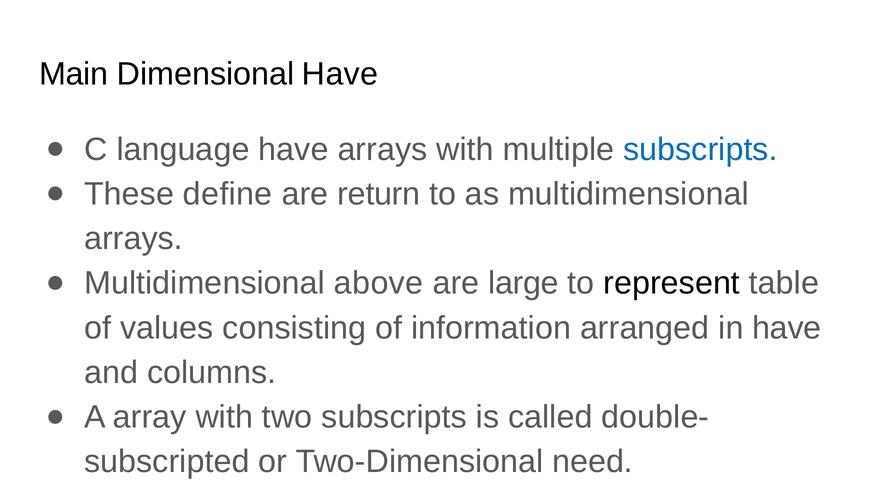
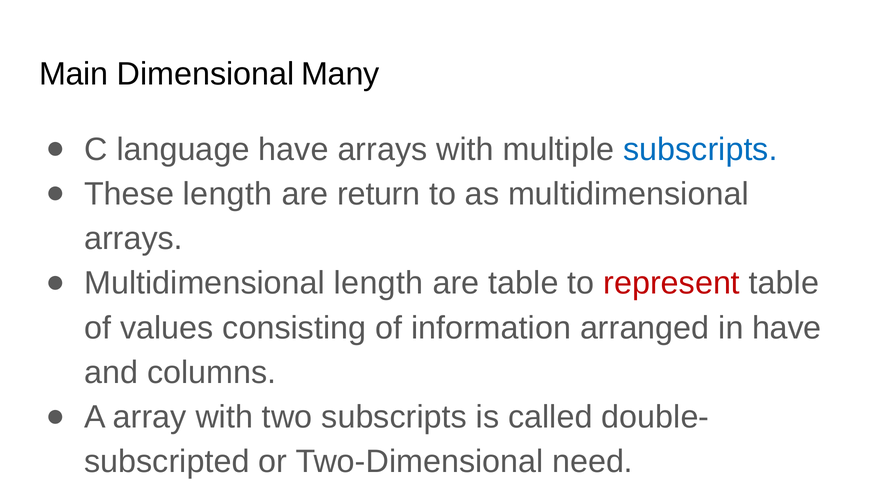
Dimensional Have: Have -> Many (340, 74)
These define: define -> length (228, 194)
Multidimensional above: above -> length (379, 283)
are large: large -> table (523, 283)
represent colour: black -> red (672, 283)
